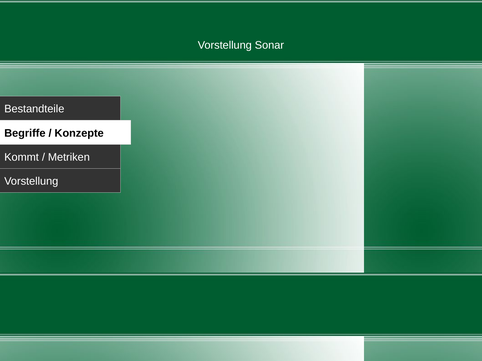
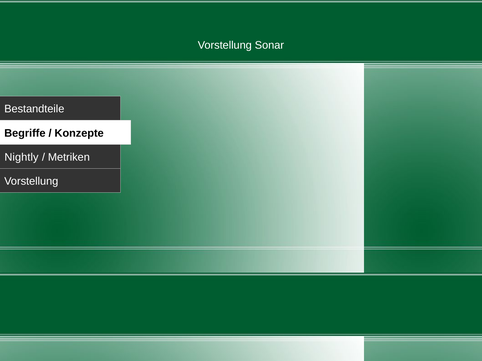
Kommt: Kommt -> Nightly (22, 157)
